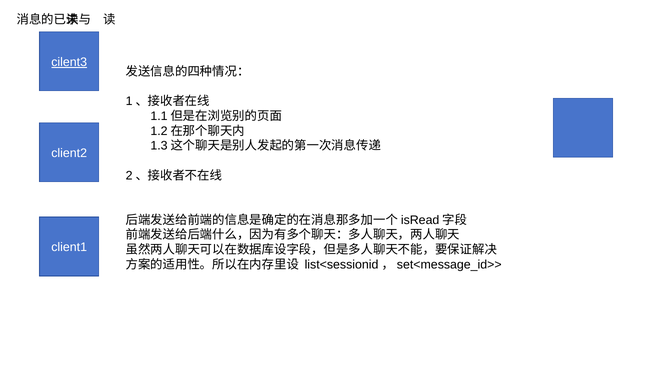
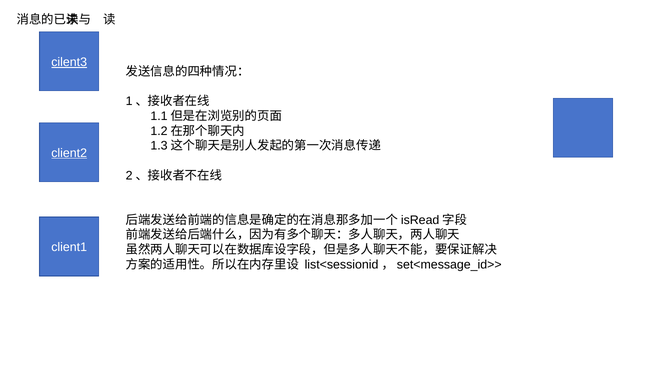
client2 underline: none -> present (69, 153)
